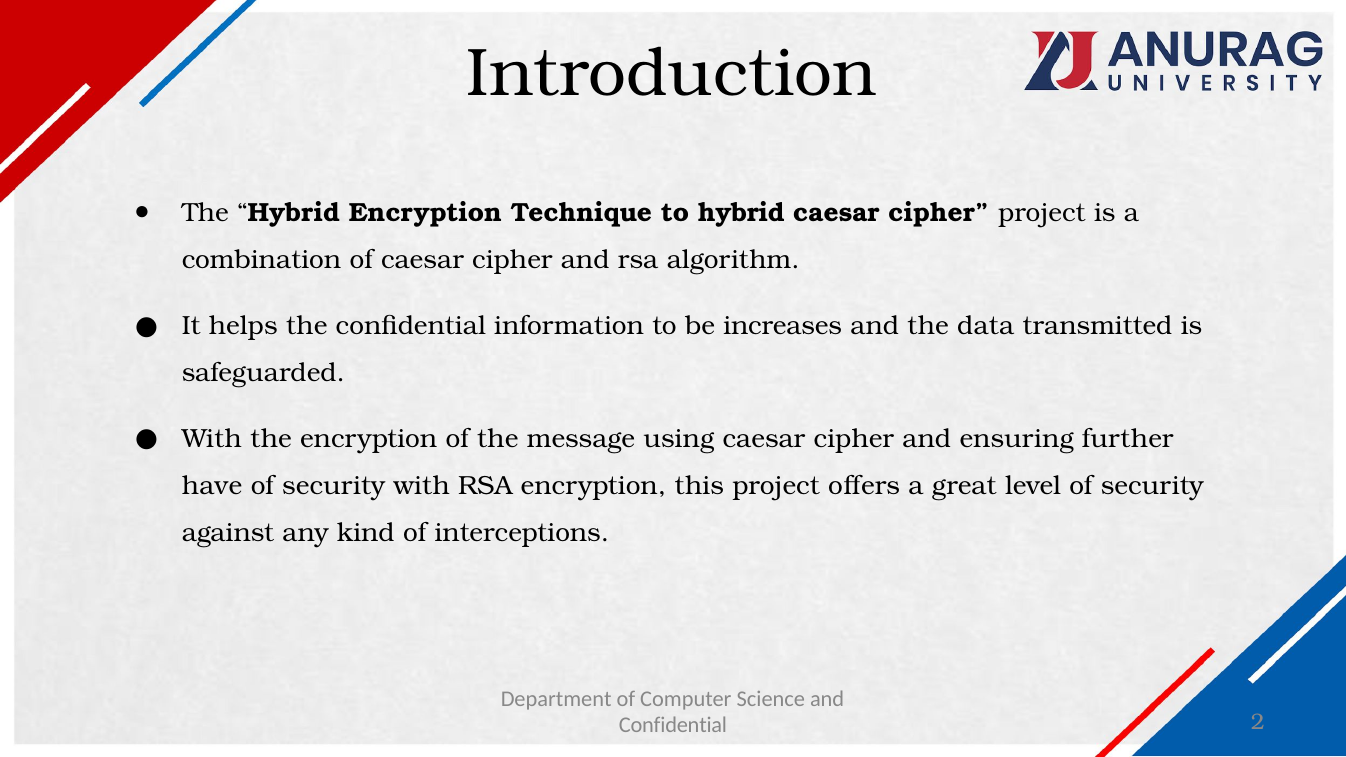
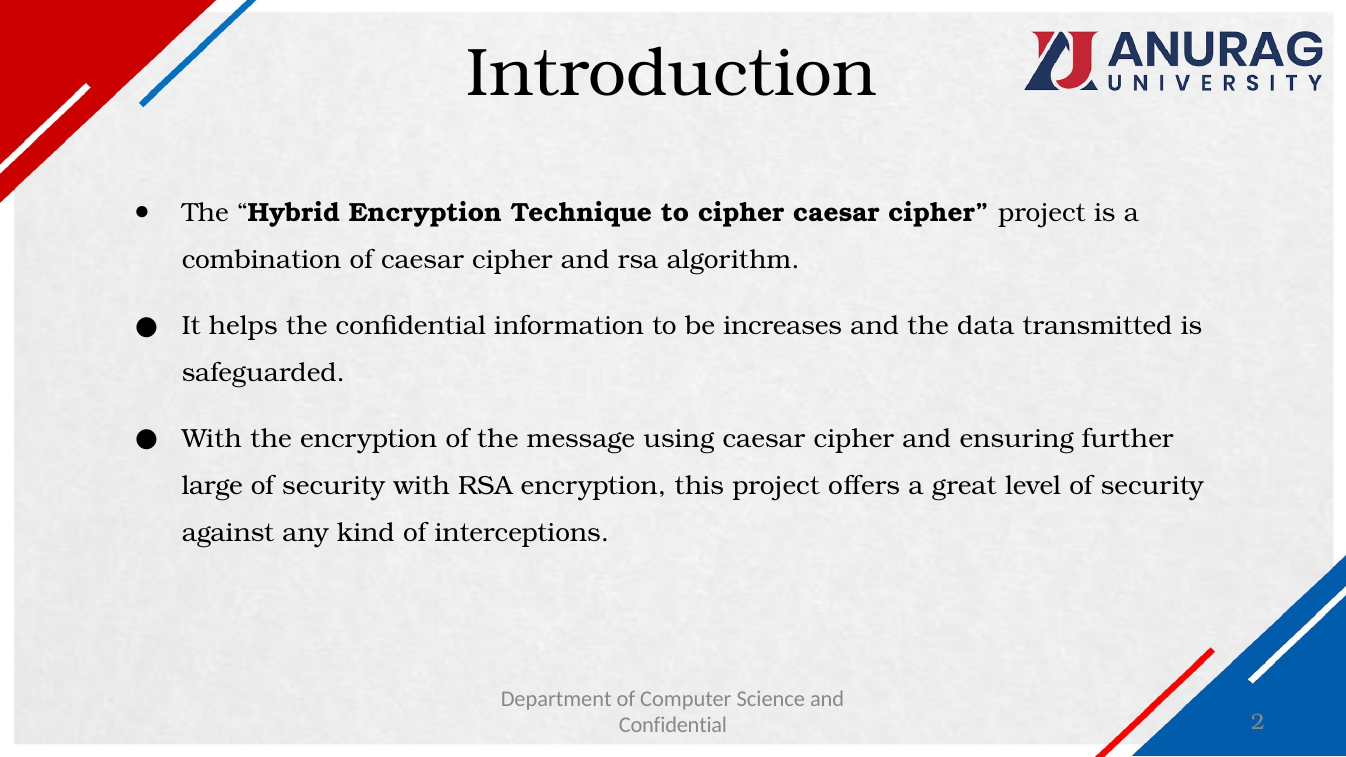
to hybrid: hybrid -> cipher (741, 213)
have: have -> large (212, 486)
